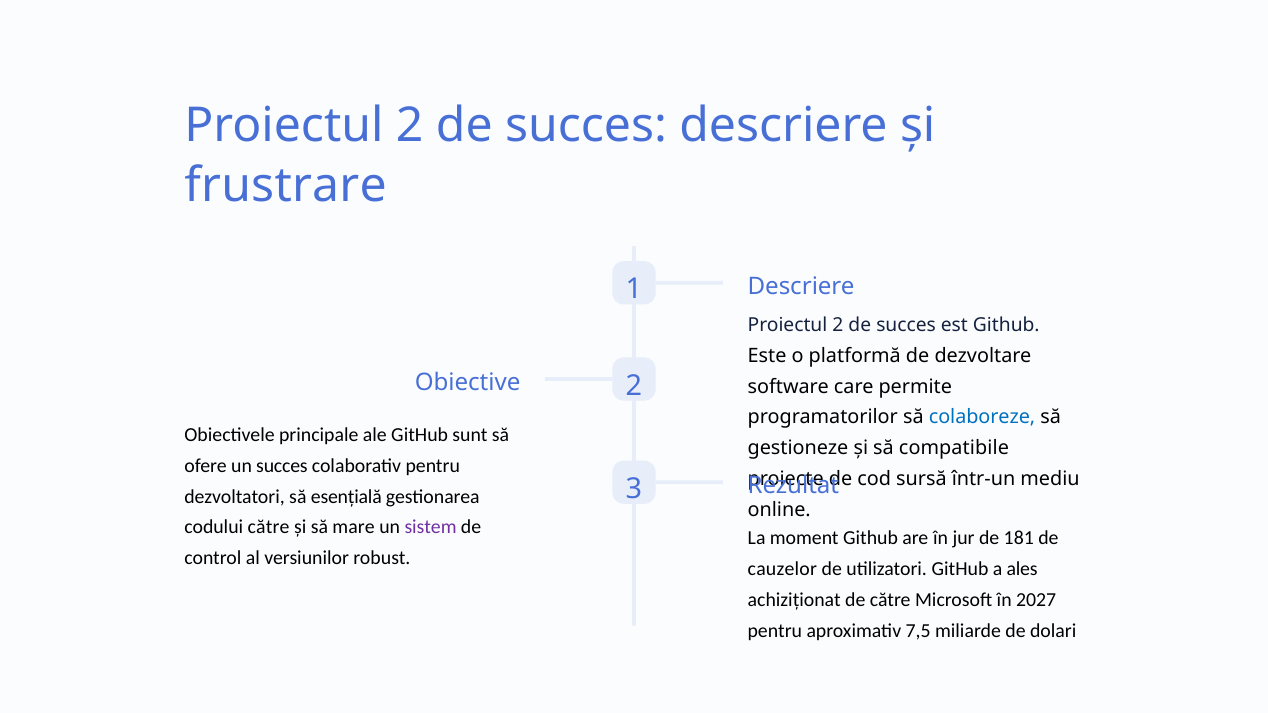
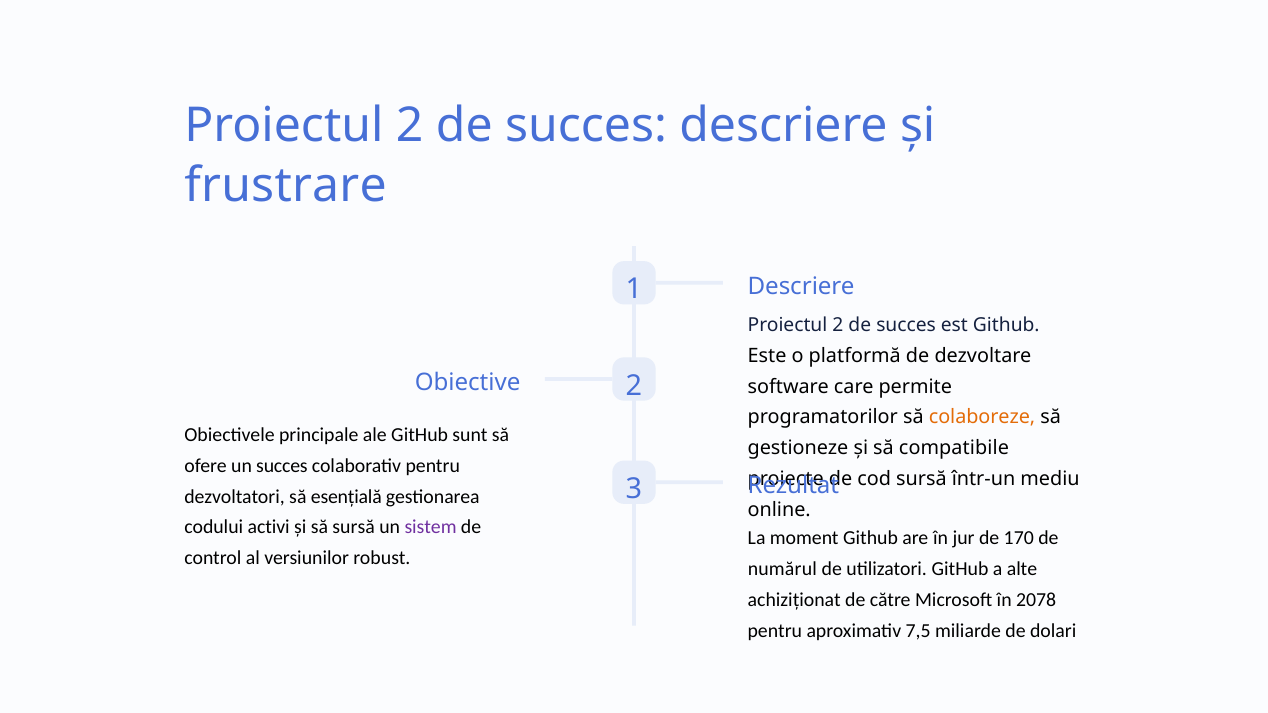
colaboreze colour: blue -> orange (982, 417)
codului către: către -> activi (269, 528)
să mare: mare -> sursă (354, 528)
181: 181 -> 170 (1019, 538)
cauzelor: cauzelor -> numărul (782, 569)
ales: ales -> alte (1022, 569)
2027: 2027 -> 2078 (1036, 600)
